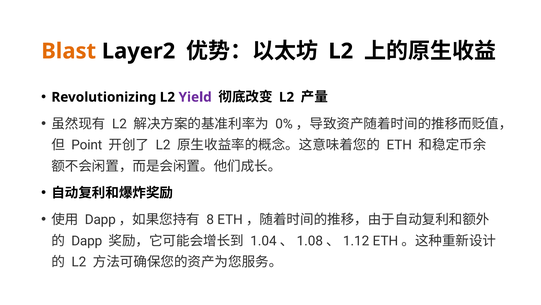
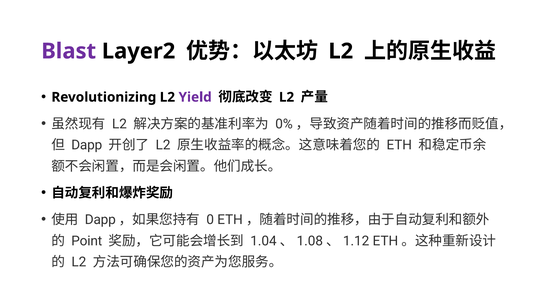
Blast colour: orange -> purple (69, 51)
Point: Point -> Dapp (87, 145)
8: 8 -> 0 (210, 219)
Dapp: Dapp -> Point (87, 240)
